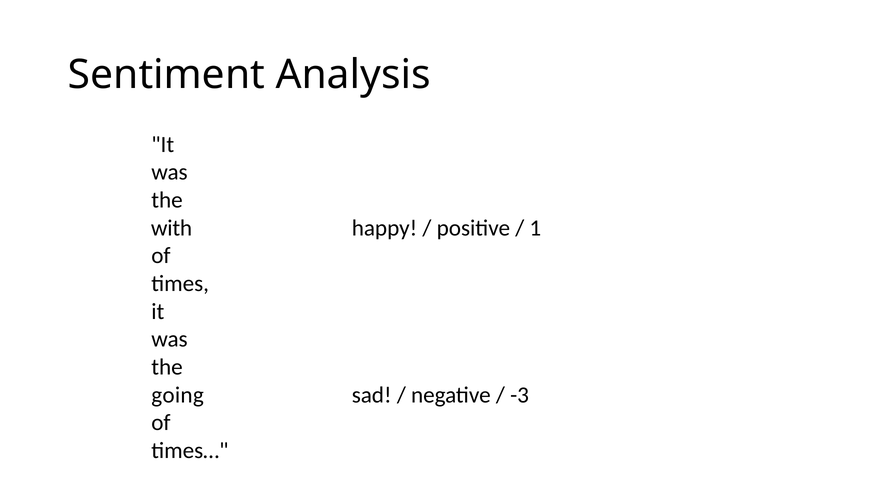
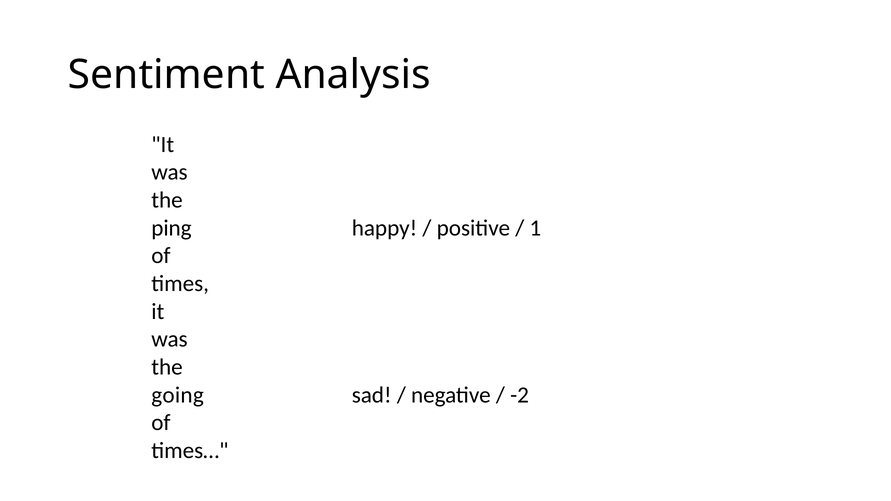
with: with -> ping (171, 228)
-3: -3 -> -2 (520, 395)
